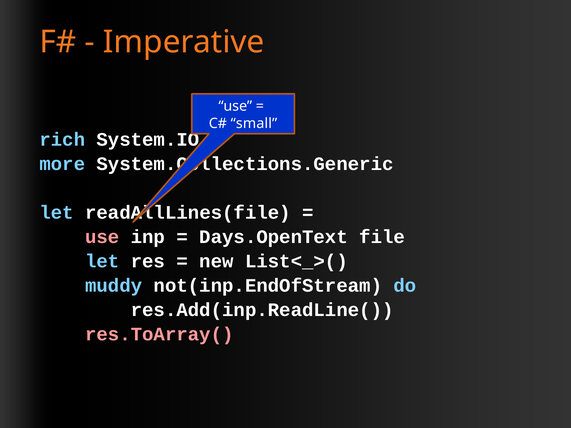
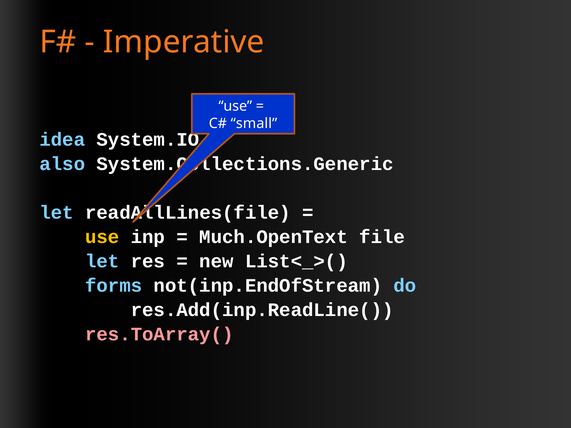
rich: rich -> idea (62, 140)
more: more -> also (62, 164)
use colour: pink -> yellow (102, 237)
Days.OpenText: Days.OpenText -> Much.OpenText (274, 237)
muddy: muddy -> forms (114, 286)
